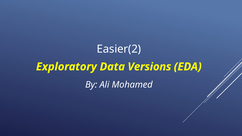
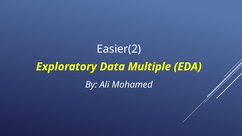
Versions: Versions -> Multiple (149, 67)
